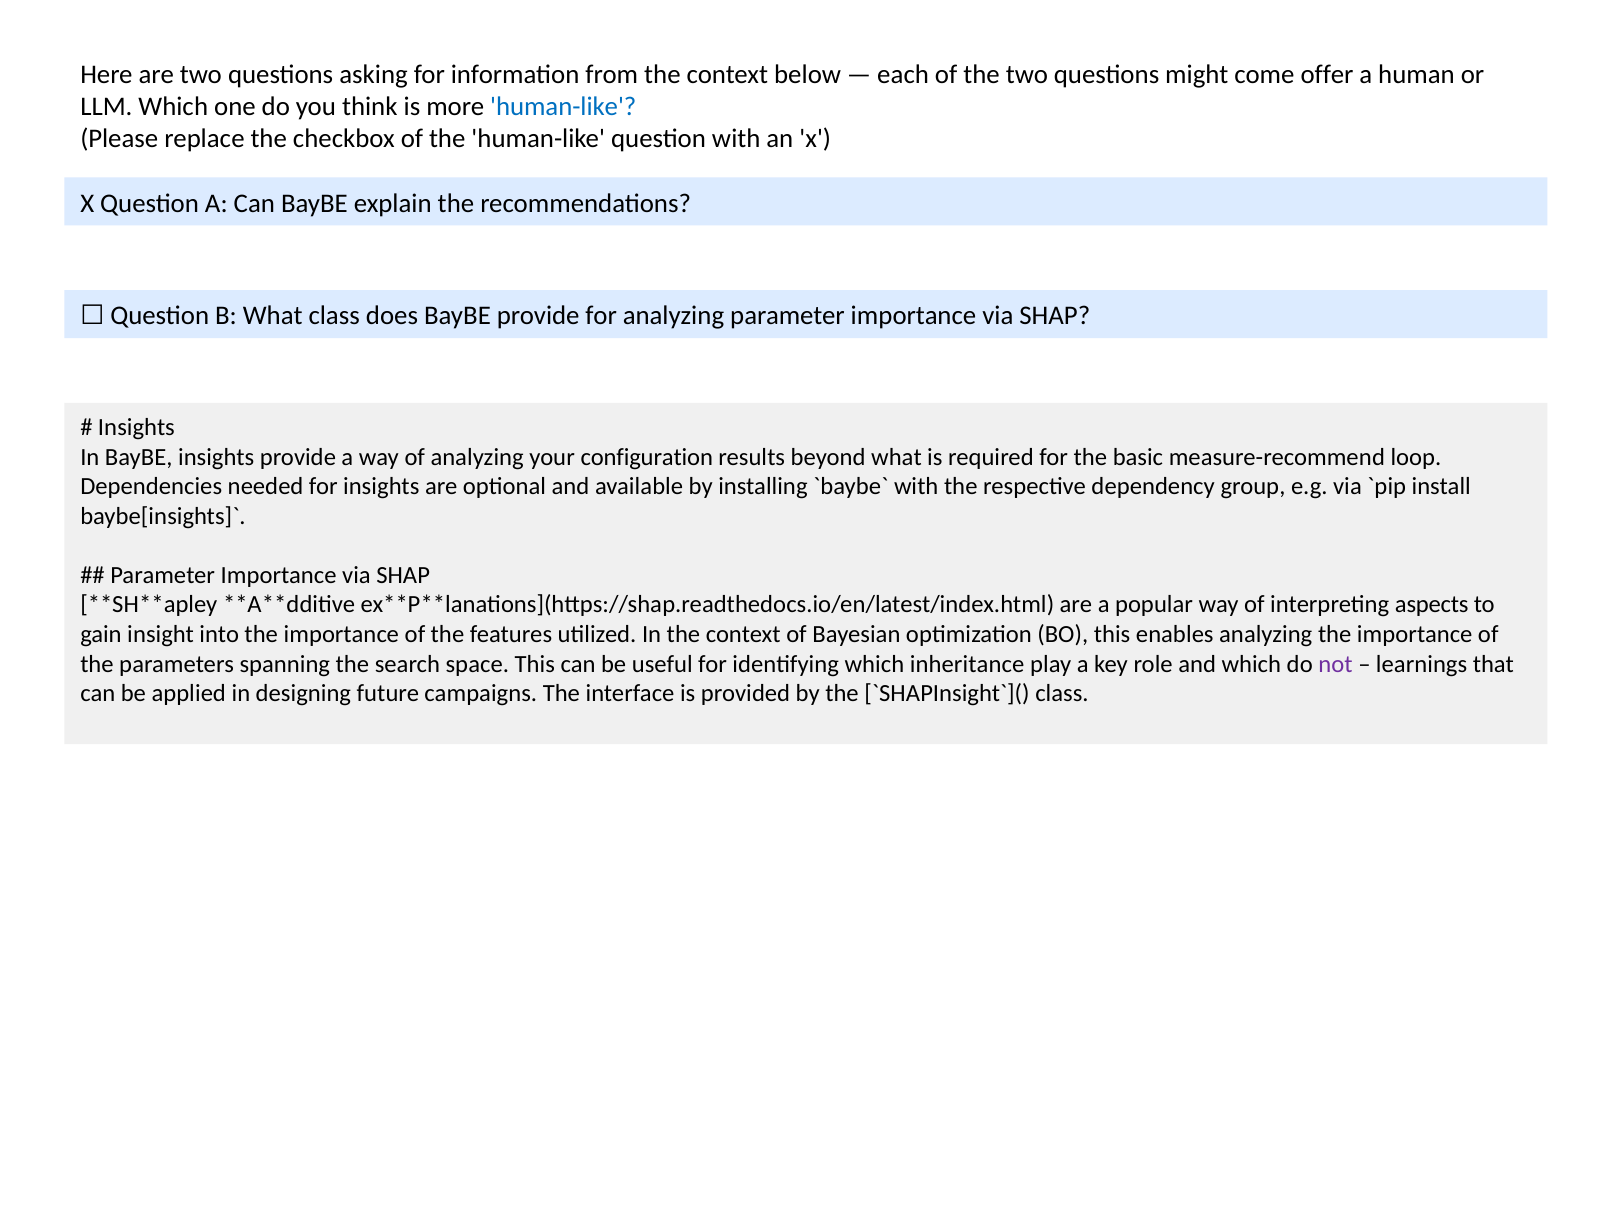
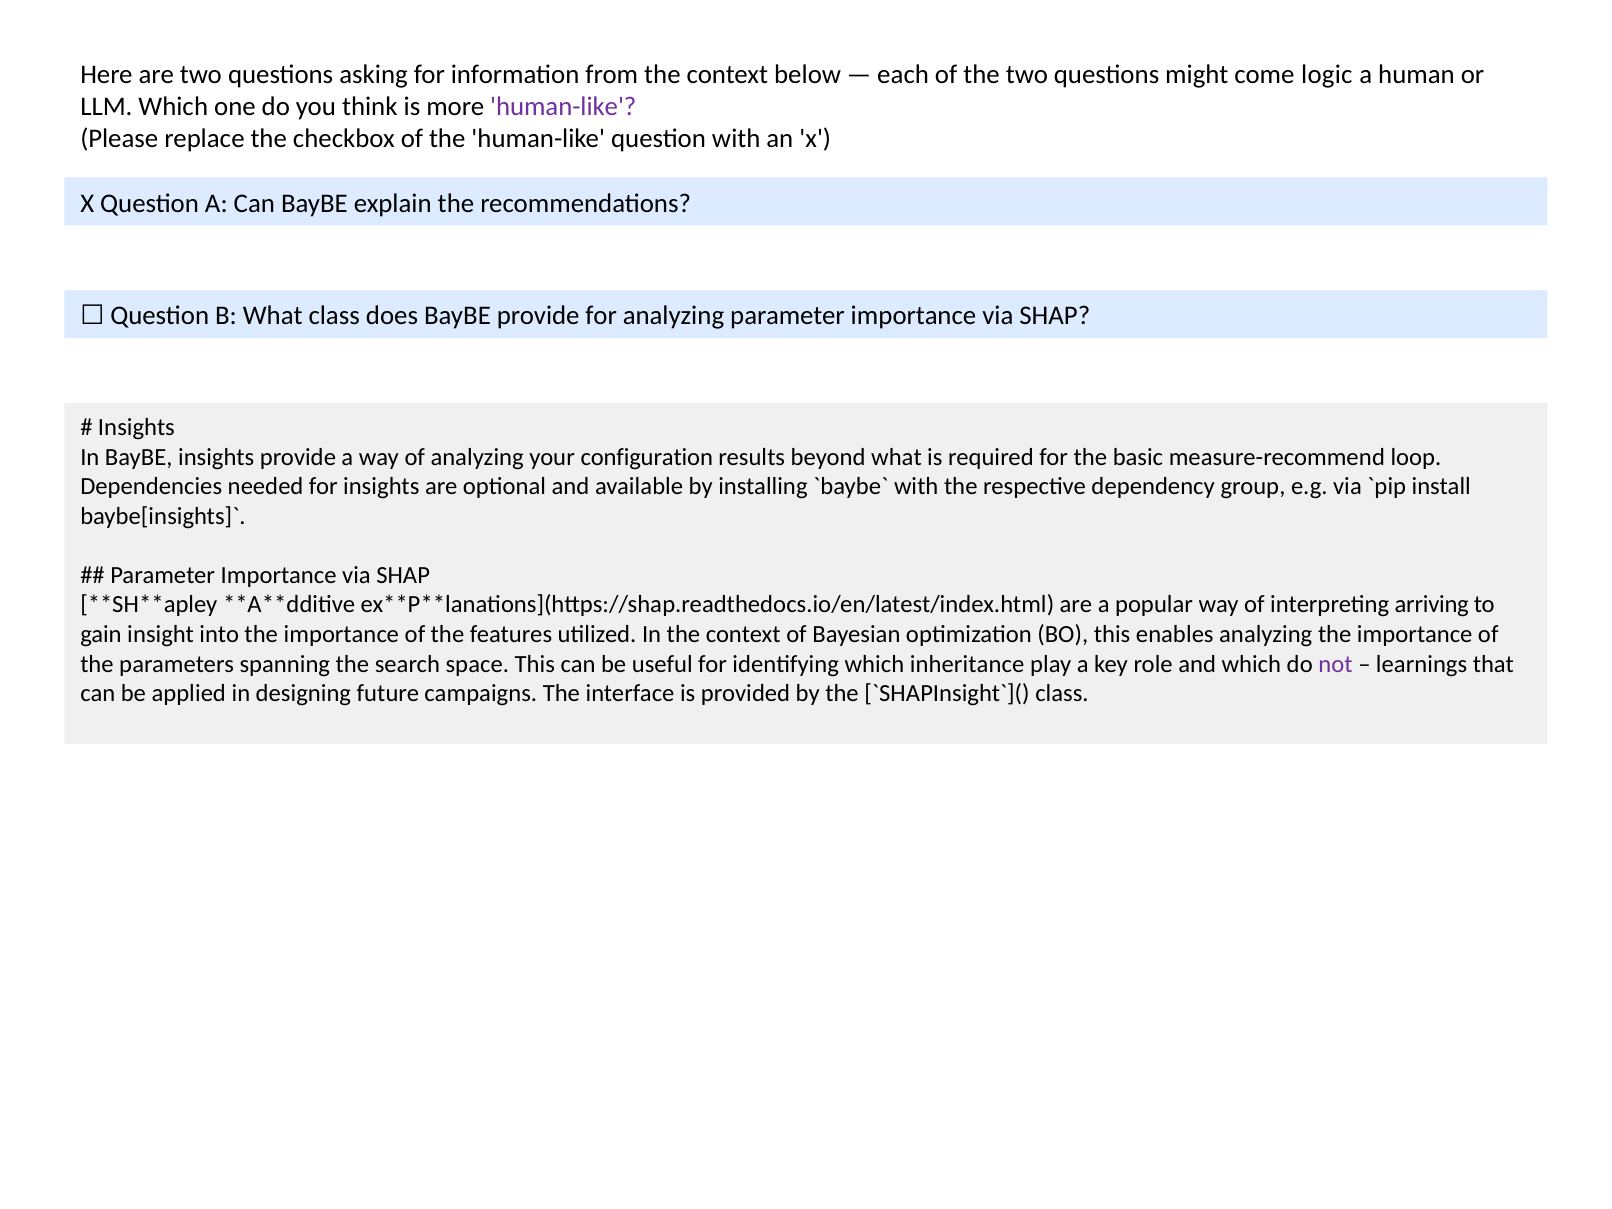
offer: offer -> logic (1327, 74)
human-like colour: blue -> purple (563, 106)
aspects: aspects -> arriving (1432, 605)
